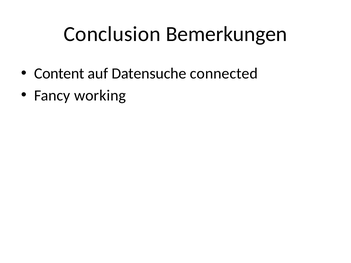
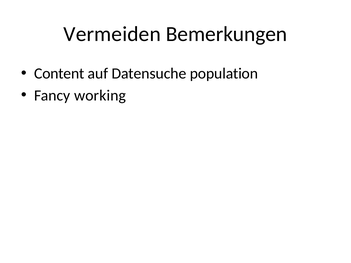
Conclusion: Conclusion -> Vermeiden (112, 34)
connected: connected -> population (224, 74)
